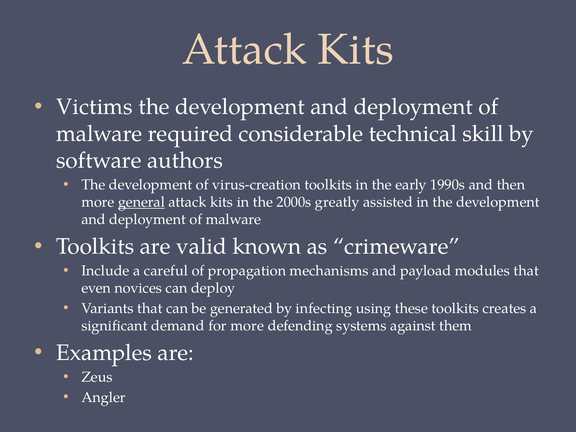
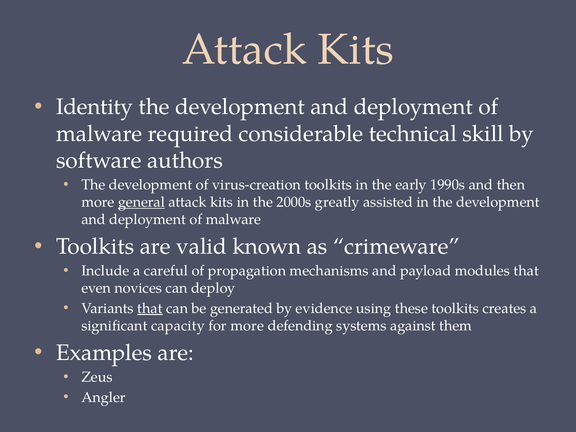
Victims: Victims -> Identity (95, 107)
that underline: none -> present (150, 308)
infecting: infecting -> evidence (324, 308)
demand: demand -> capacity (178, 326)
